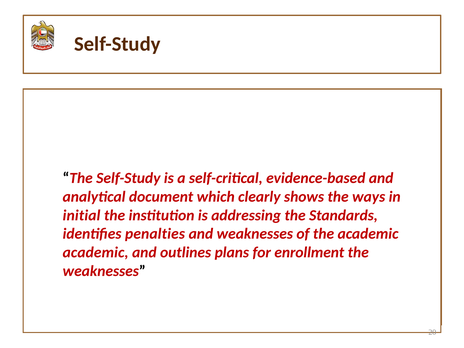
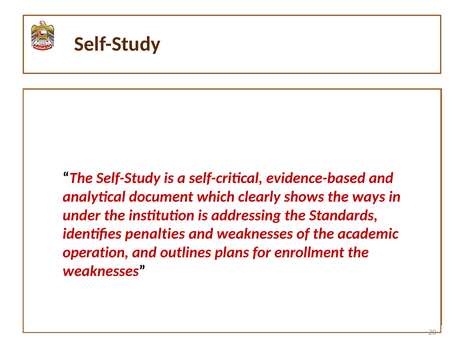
initial: initial -> under (82, 215)
academic: academic -> operation (96, 252)
